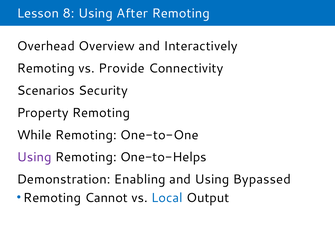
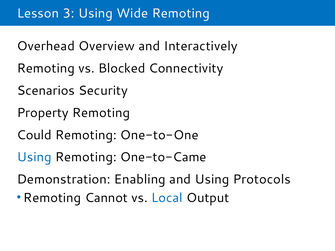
8: 8 -> 3 (69, 13)
After: After -> Wide (132, 13)
Provide: Provide -> Blocked (122, 68)
While: While -> Could (34, 135)
Using colour: purple -> blue (34, 157)
One-to-Helps: One-to-Helps -> One-to-Came (163, 157)
Bypassed: Bypassed -> Protocols (262, 180)
